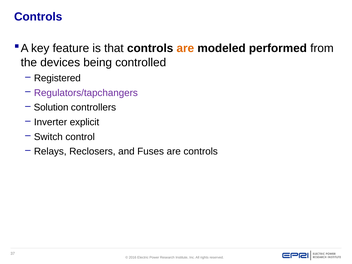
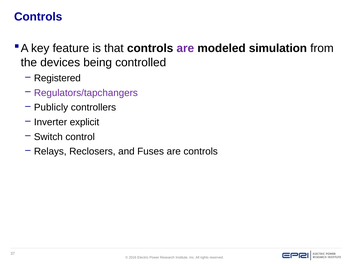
are colour: orange -> purple (185, 48)
performed: performed -> simulation (278, 48)
Solution: Solution -> Publicly (51, 107)
